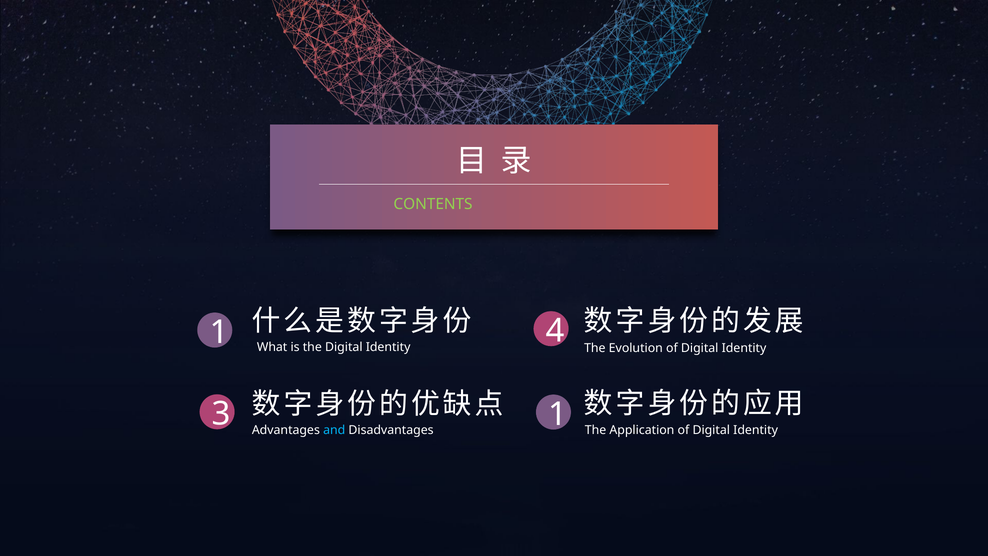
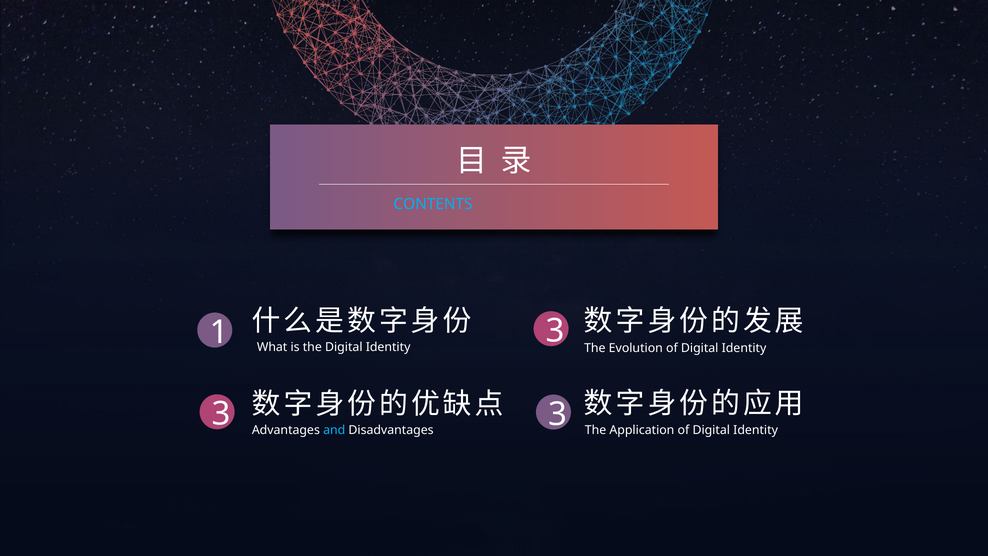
CONTENTS colour: light green -> light blue (433, 204)
Identity 4: 4 -> 3 (555, 331)
1: 1 -> 3 (558, 414)
